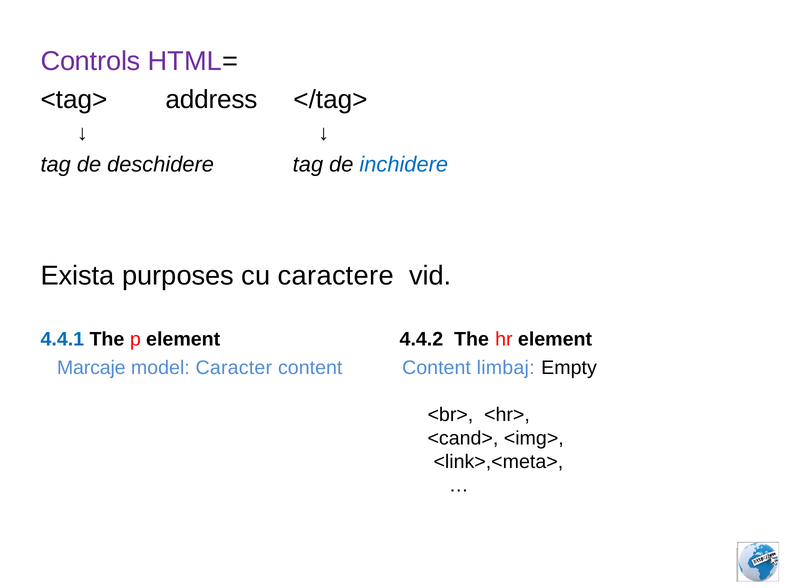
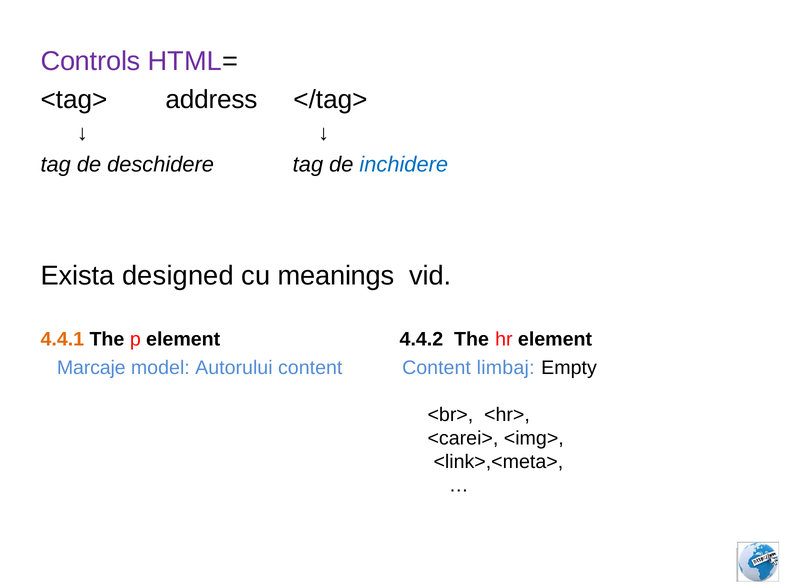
purposes: purposes -> designed (178, 276)
caractere: caractere -> meanings (336, 276)
4.4.1 colour: blue -> orange (62, 340)
Caracter: Caracter -> Autorului (234, 368)
<cand>: <cand> -> <carei> (463, 439)
